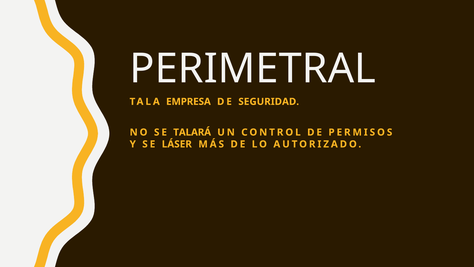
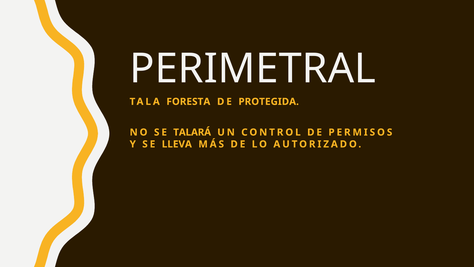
EMPRESA: EMPRESA -> FORESTA (188, 101)
SEGURIDAD: SEGURIDAD -> PROTEGIDA (269, 101)
LÁSER: LÁSER -> LLEVA (177, 144)
